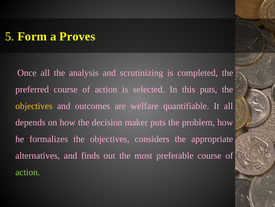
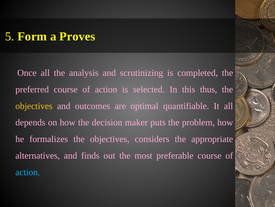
this puts: puts -> thus (209, 89)
welfare: welfare -> optimal (144, 106)
action colour: light green -> light blue (28, 172)
